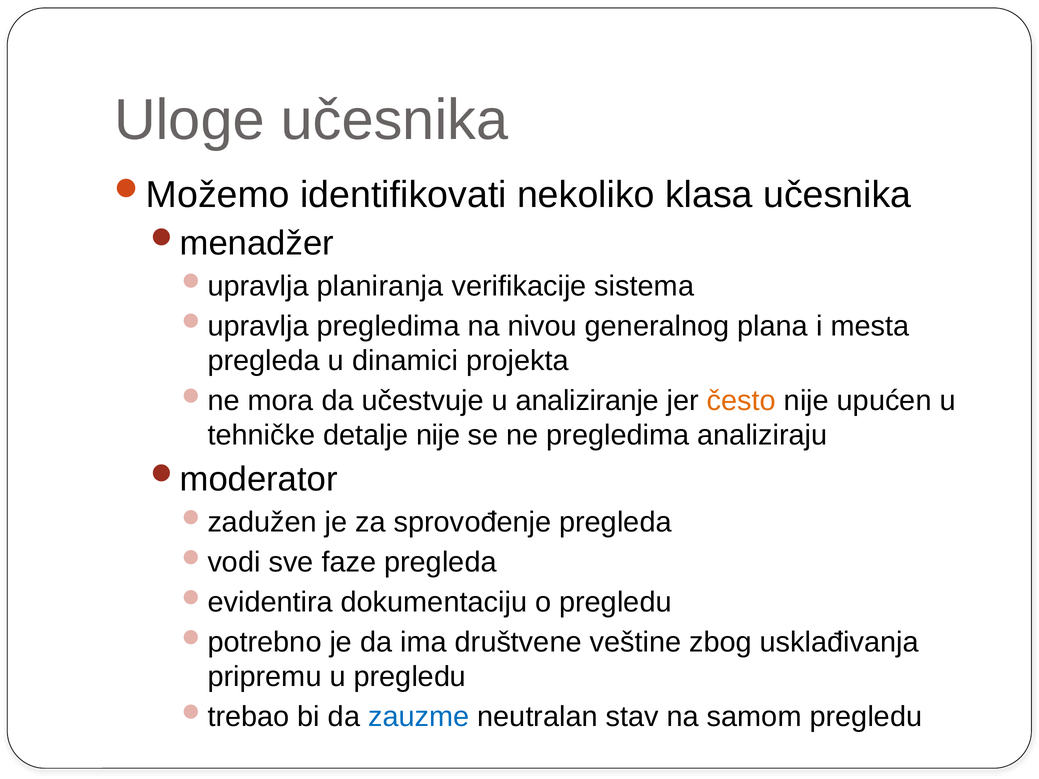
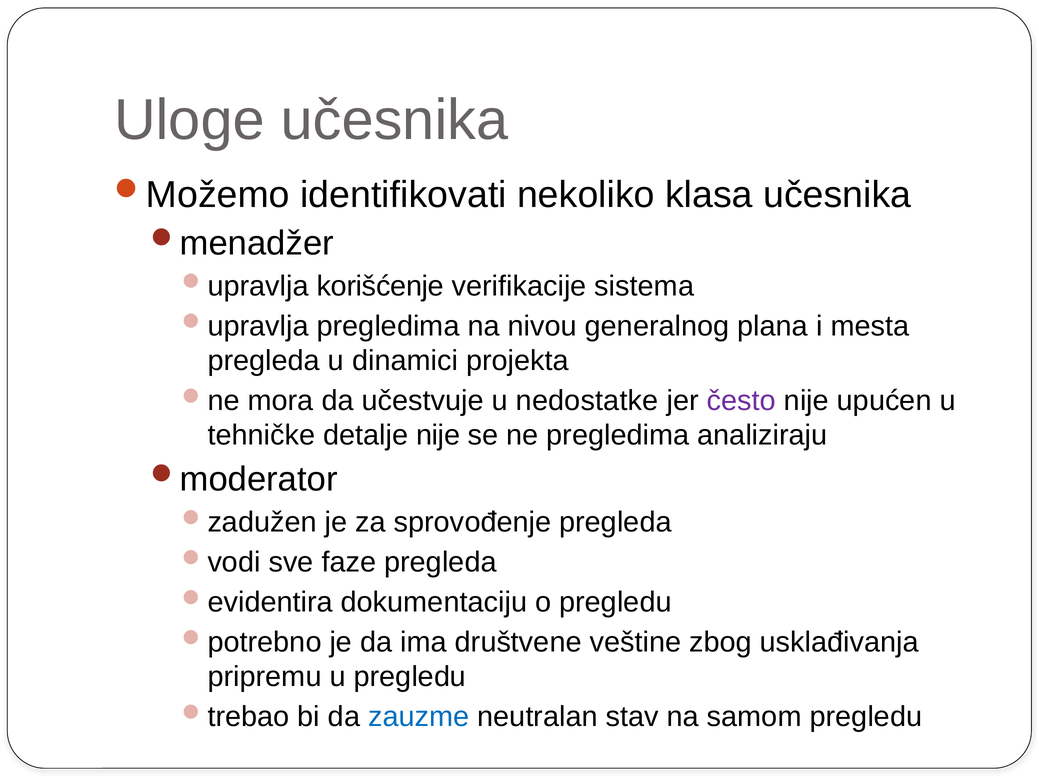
planiranja: planiranja -> korišćenje (380, 286)
analiziranje: analiziranje -> nedostatke (587, 401)
često colour: orange -> purple (741, 401)
